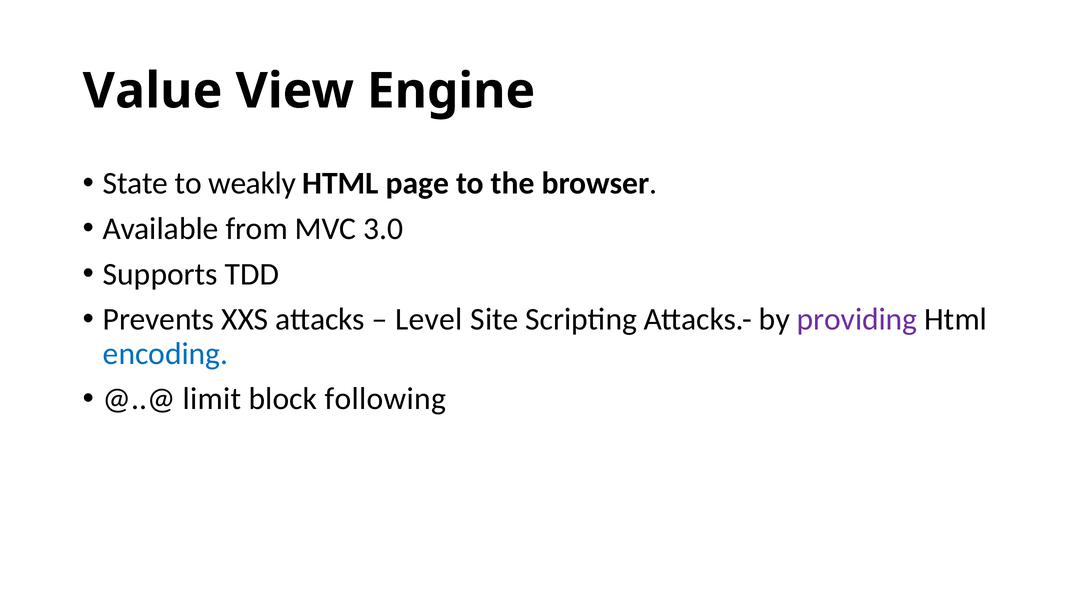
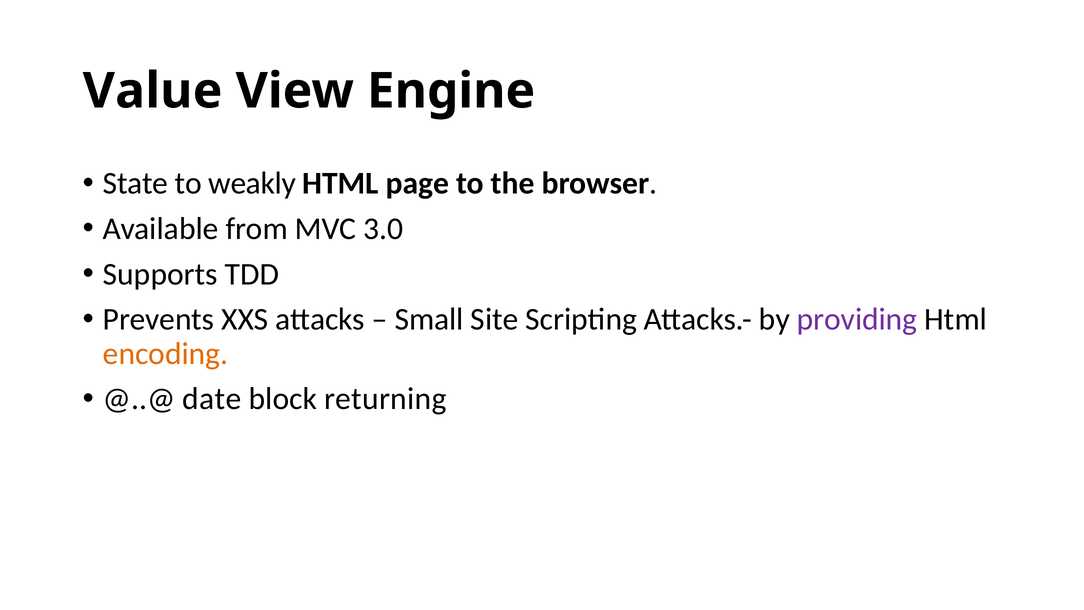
Level: Level -> Small (429, 319)
encoding colour: blue -> orange (166, 353)
limit: limit -> date (212, 399)
following: following -> returning (385, 399)
